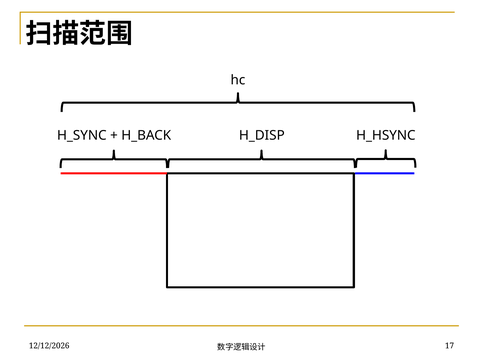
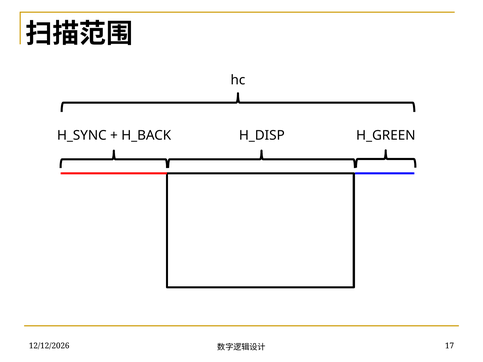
H_HSYNC: H_HSYNC -> H_GREEN (386, 135)
